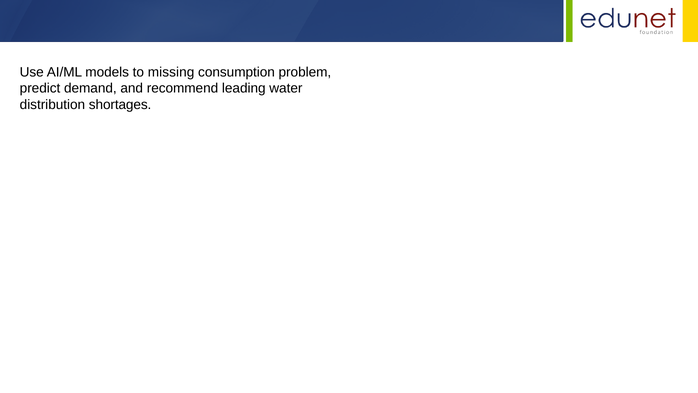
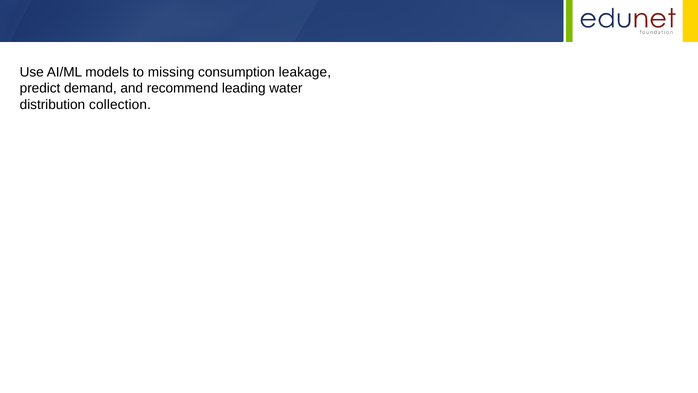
problem: problem -> leakage (305, 72)
shortages: shortages -> collection (120, 105)
